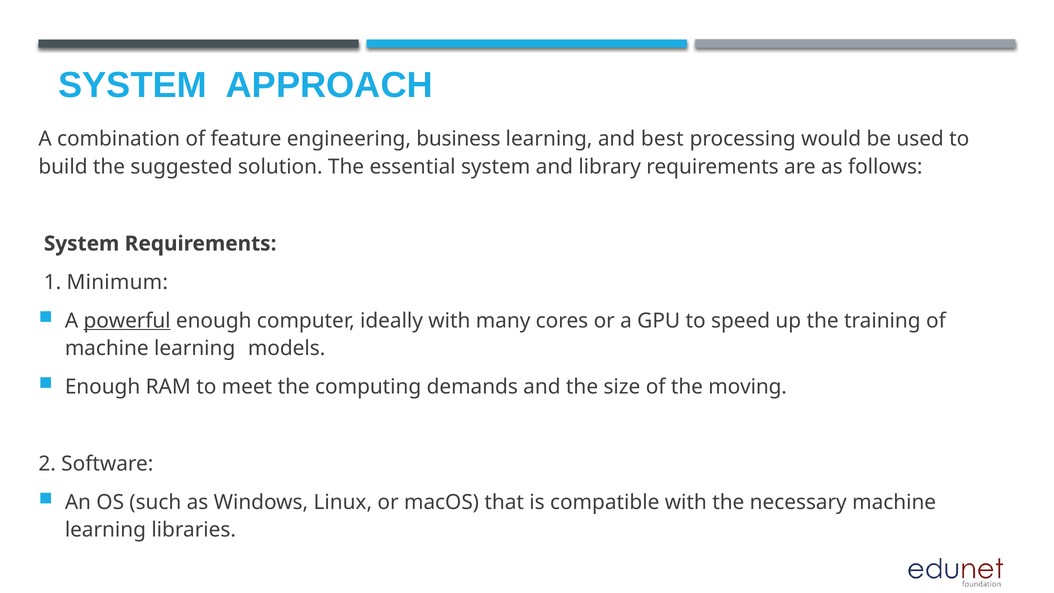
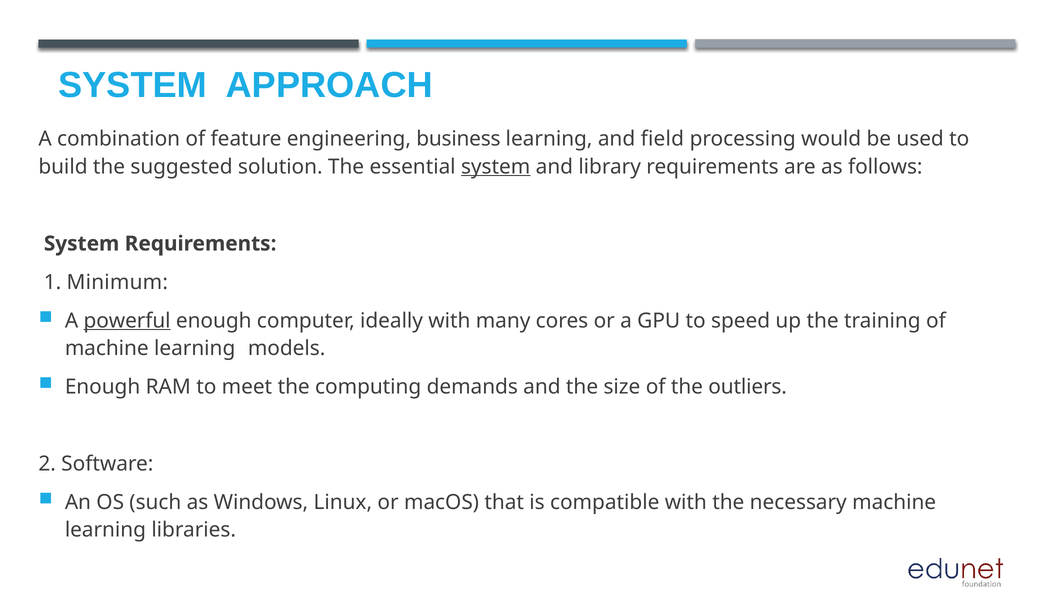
best: best -> field (662, 139)
system underline: none -> present (496, 167)
moving: moving -> outliers (748, 387)
